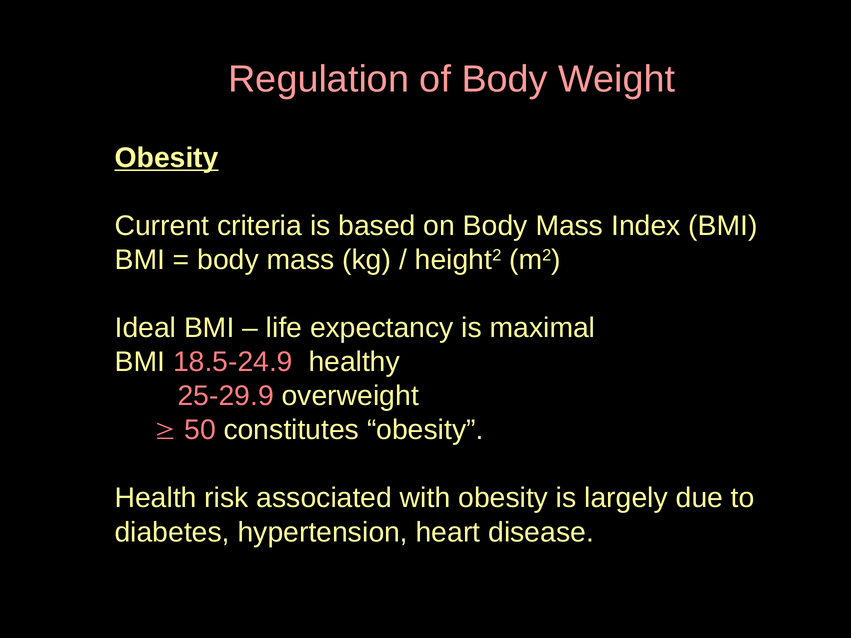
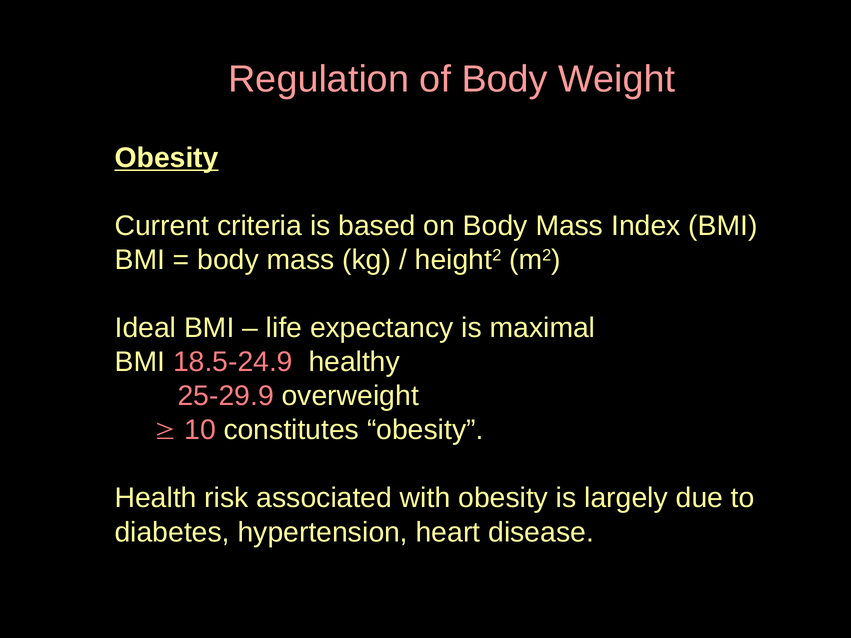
50: 50 -> 10 (200, 430)
